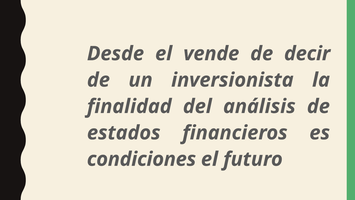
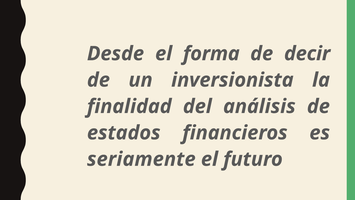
vende: vende -> forma (211, 54)
condiciones: condiciones -> seriamente (141, 159)
